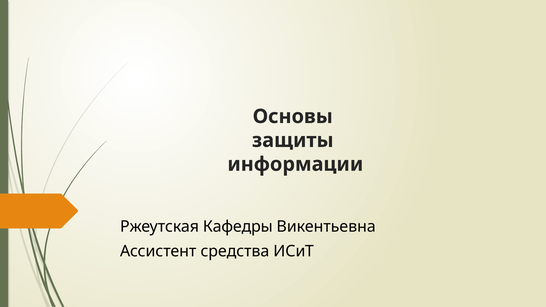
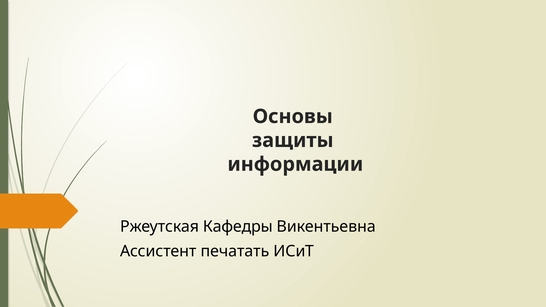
средства: средства -> печатать (235, 251)
